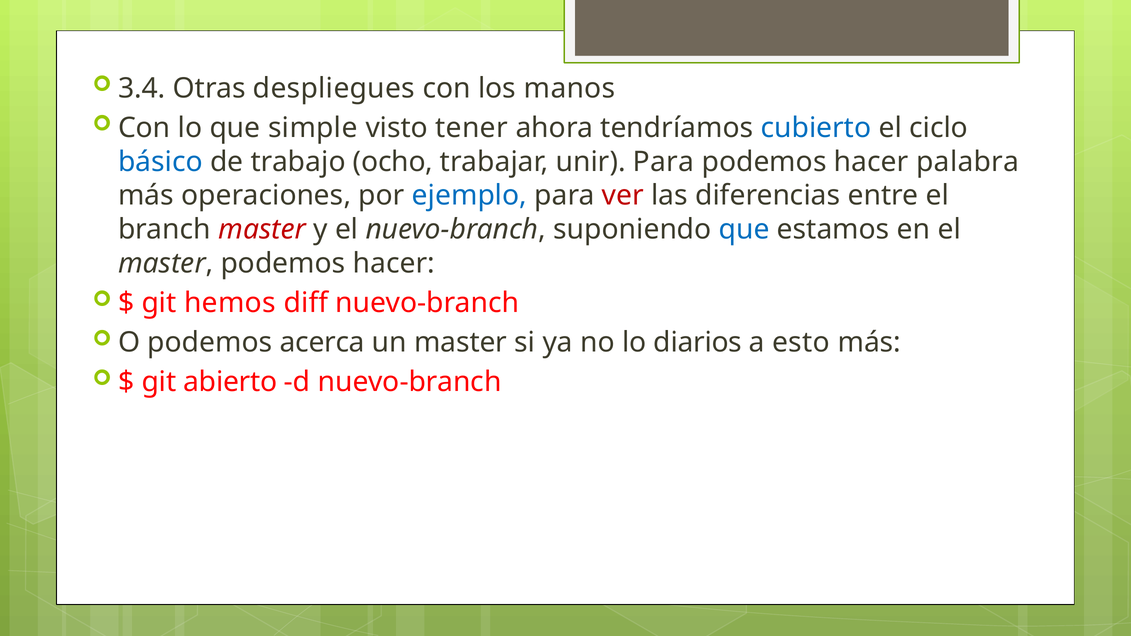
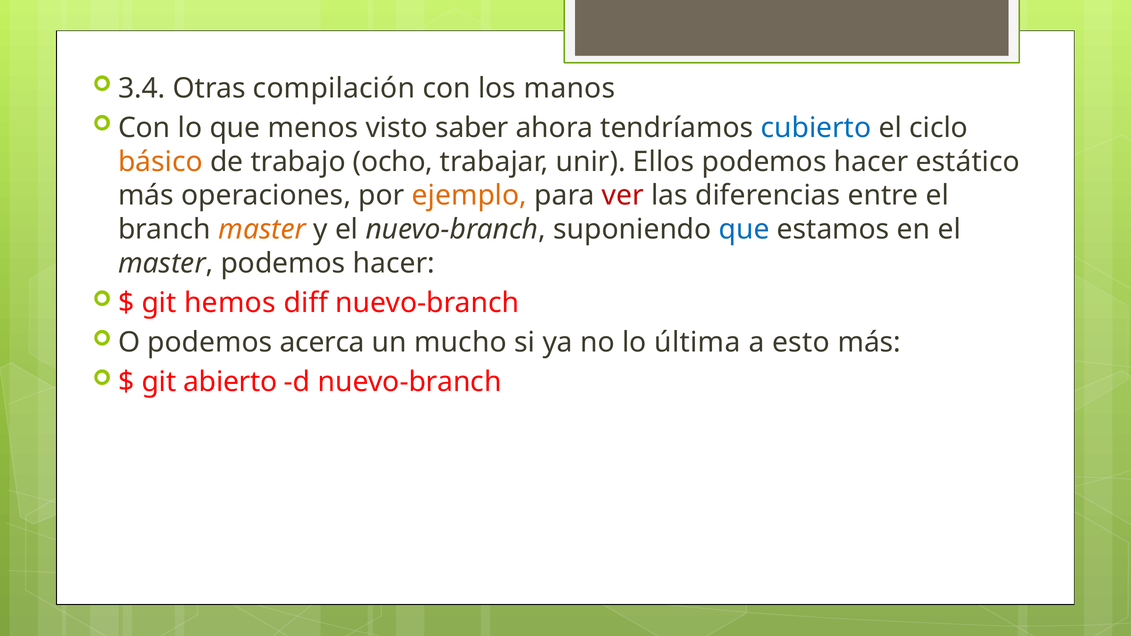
despliegues: despliegues -> compilación (334, 88)
simple: simple -> menos (313, 128)
tener: tener -> saber (472, 128)
básico colour: blue -> orange (160, 162)
unir Para: Para -> Ellos (664, 162)
palabra: palabra -> estático (968, 162)
ejemplo colour: blue -> orange (469, 196)
master colour: red -> orange (262, 230)
un master: master -> mucho (460, 343)
diarios: diarios -> última (697, 343)
